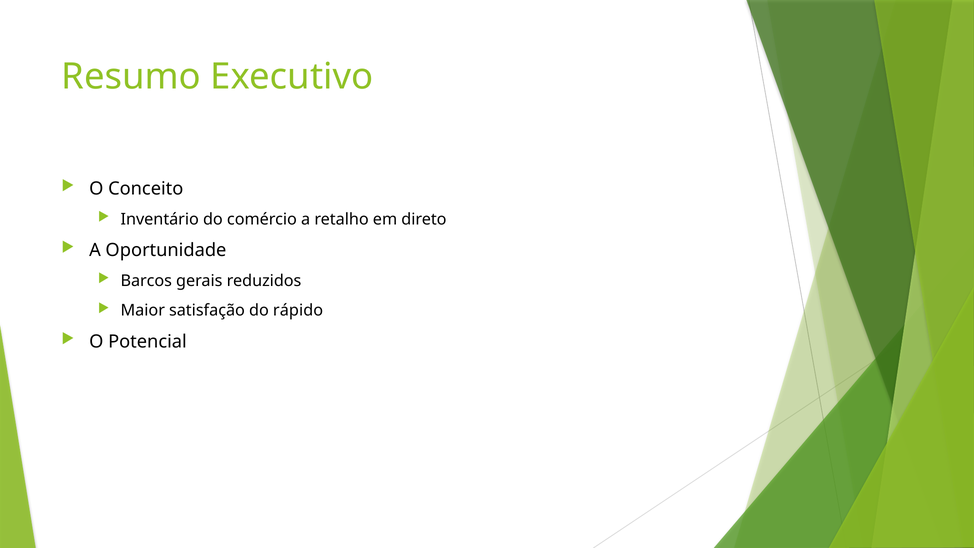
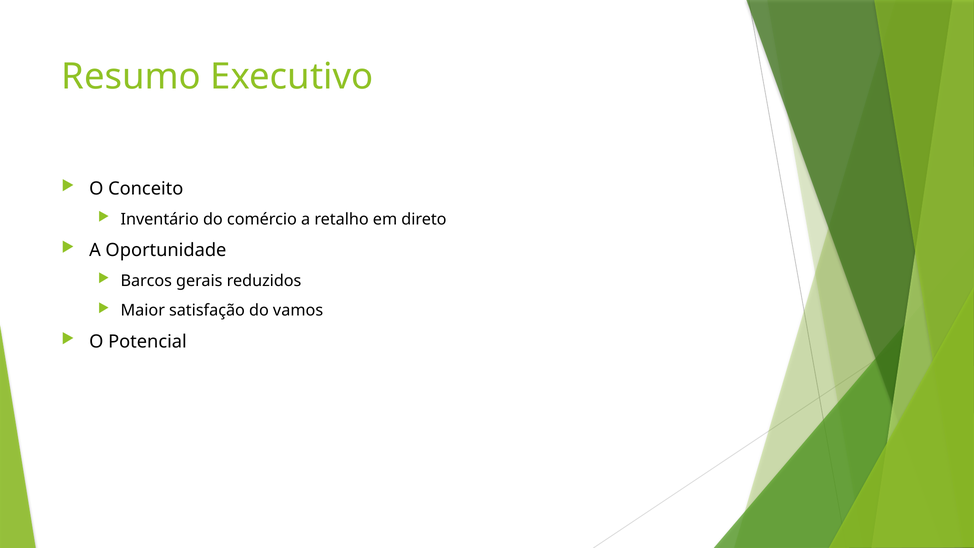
rápido: rápido -> vamos (298, 311)
